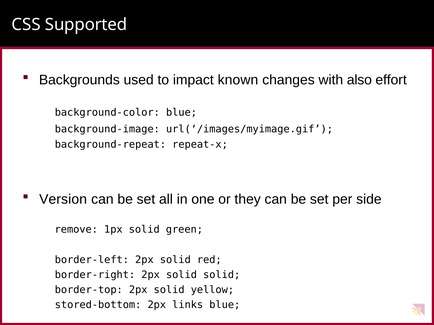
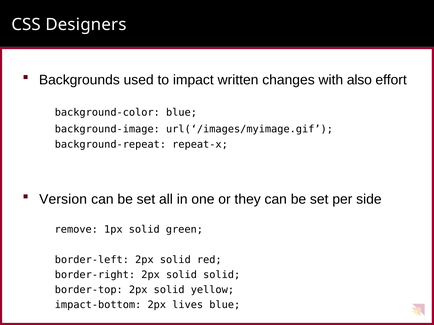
Supported: Supported -> Designers (86, 25)
known: known -> written (238, 80)
stored-bottom: stored-bottom -> impact-bottom (98, 305)
links: links -> lives (188, 305)
